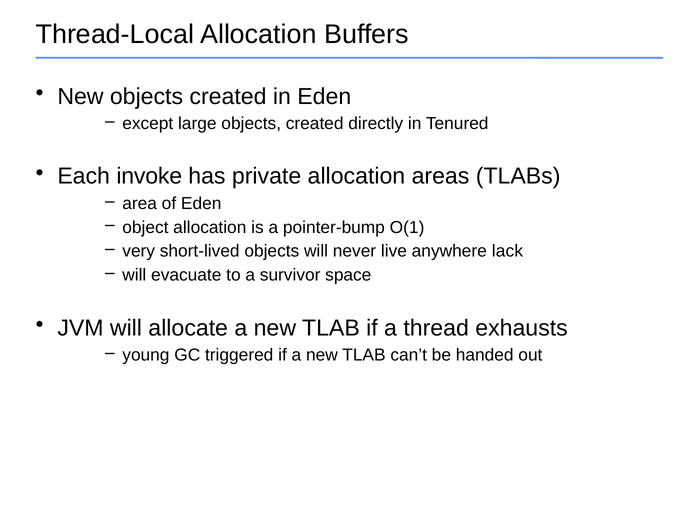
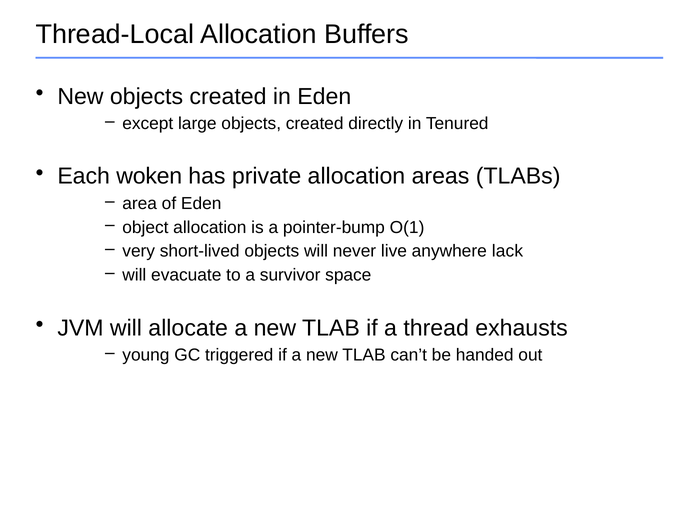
invoke: invoke -> woken (149, 176)
